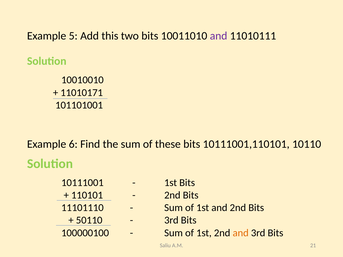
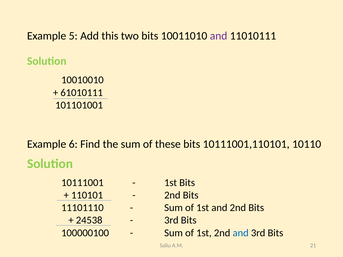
11010171: 11010171 -> 61010111 (82, 93)
50110: 50110 -> 24538 (89, 220)
and colour: orange -> blue (241, 233)
